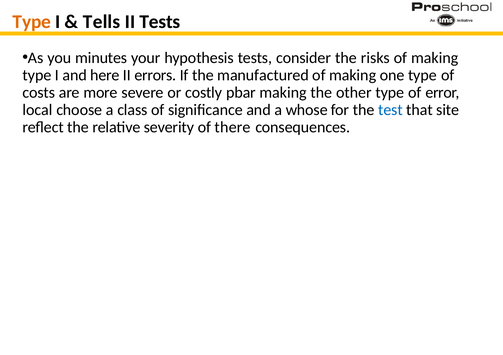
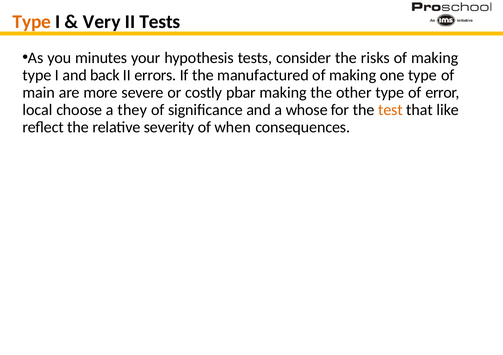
Tells: Tells -> Very (102, 22)
here: here -> back (105, 75)
costs: costs -> main (39, 92)
class: class -> they (132, 110)
test colour: blue -> orange (390, 110)
site: site -> like (448, 110)
there: there -> when (233, 127)
